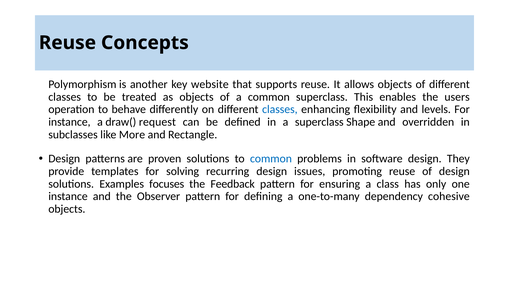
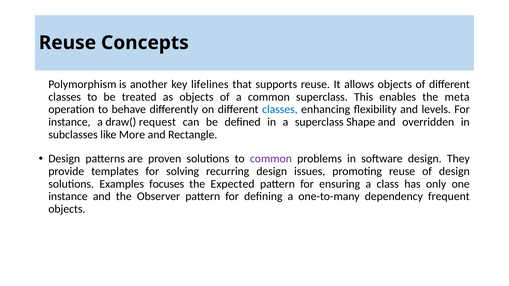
website: website -> lifelines (210, 84)
users: users -> meta (457, 97)
common colour: blue -> purple (271, 159)
Feedback: Feedback -> Expected (233, 184)
cohesive: cohesive -> frequent (449, 197)
